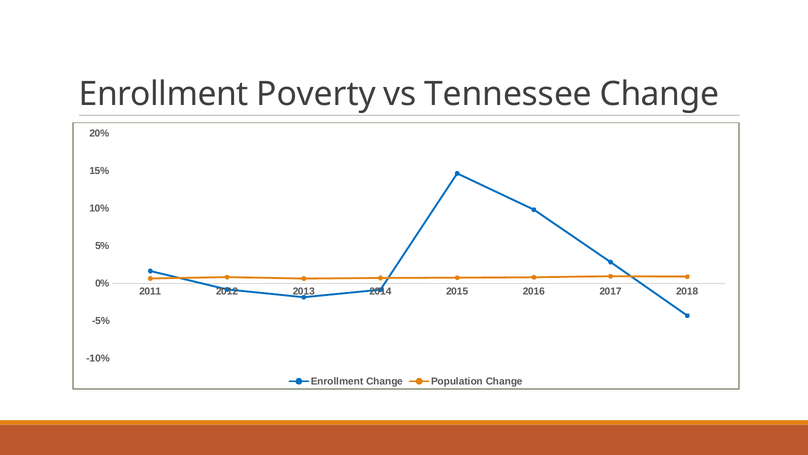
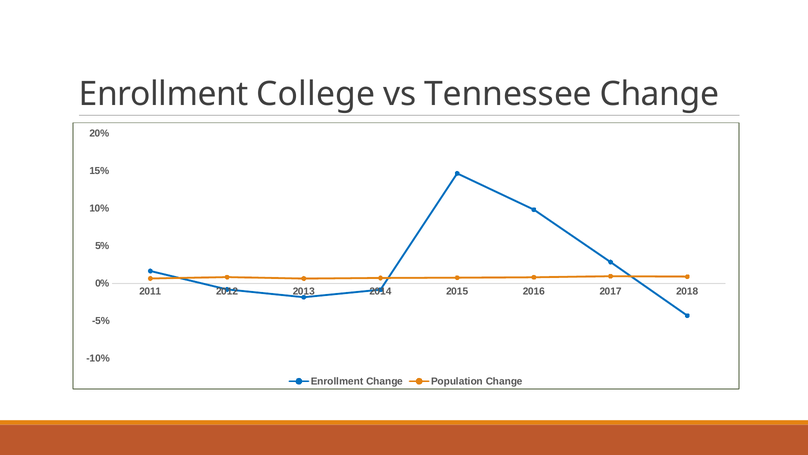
Poverty: Poverty -> College (316, 94)
